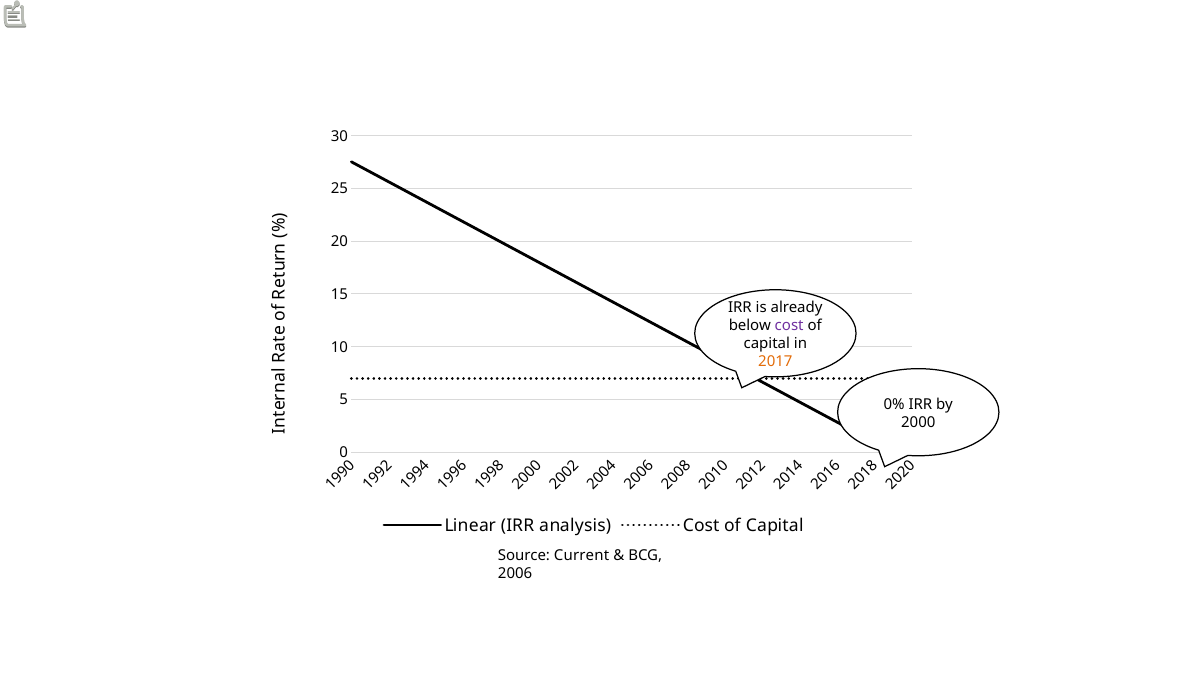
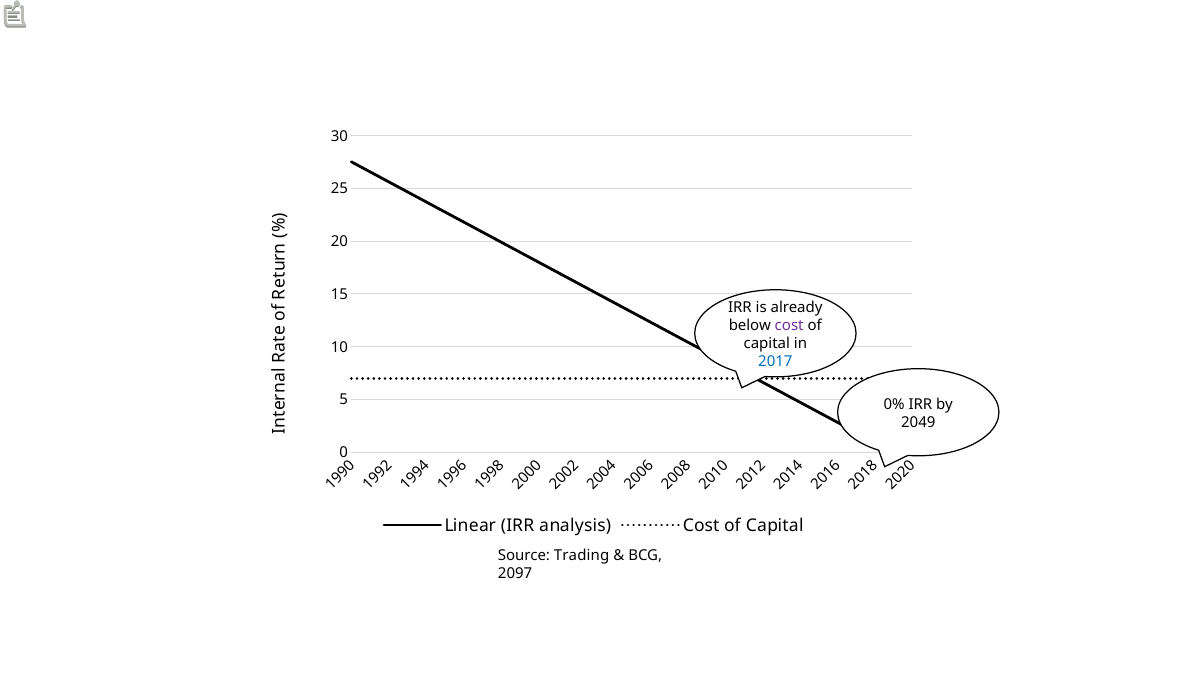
2017 colour: orange -> blue (775, 361)
2000: 2000 -> 2049 (918, 422)
Current: Current -> Trading (582, 555)
2006: 2006 -> 2097 (515, 573)
